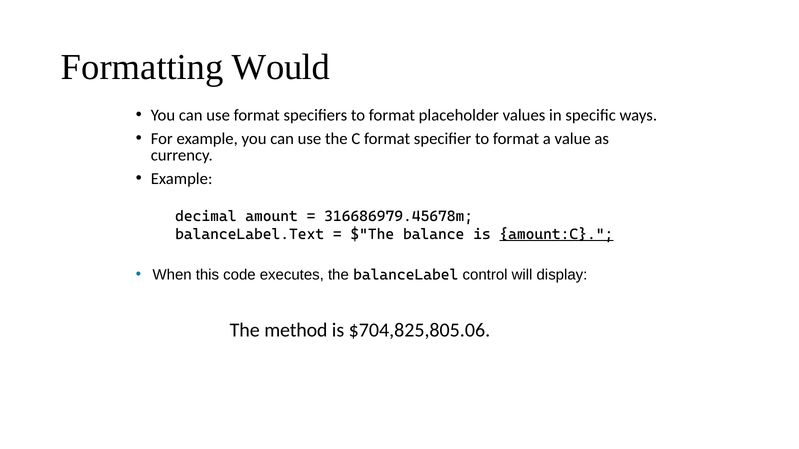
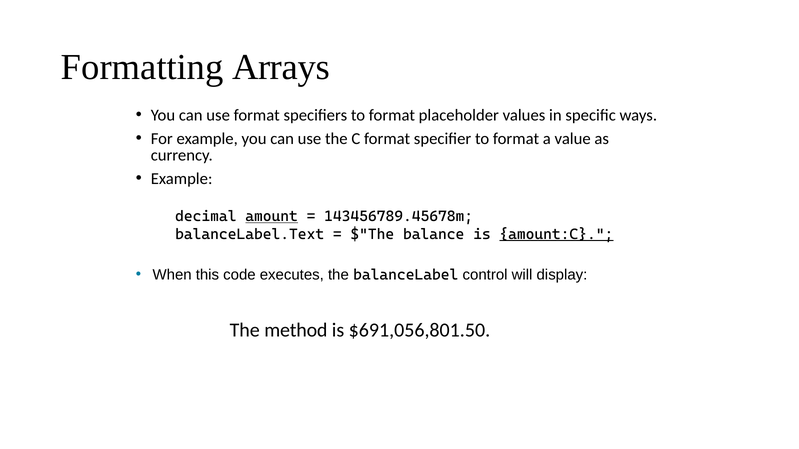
Would: Would -> Arrays (281, 67)
amount underline: none -> present (272, 216)
316686979.45678m: 316686979.45678m -> 143456789.45678m (399, 216)
$704,825,805.06: $704,825,805.06 -> $691,056,801.50 (419, 331)
